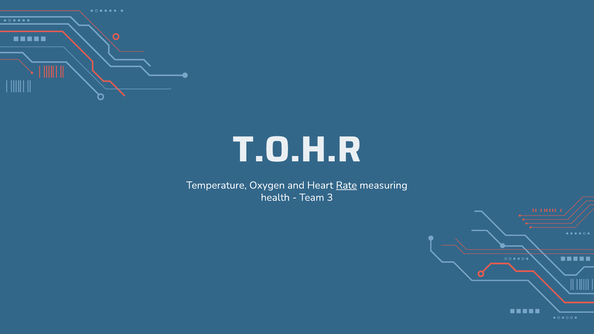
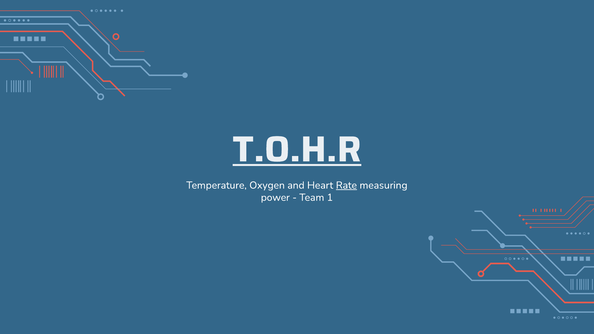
T.O.H.R underline: none -> present (297, 149)
health: health -> power (275, 198)
3: 3 -> 1 (330, 198)
